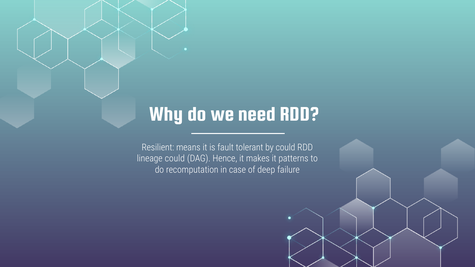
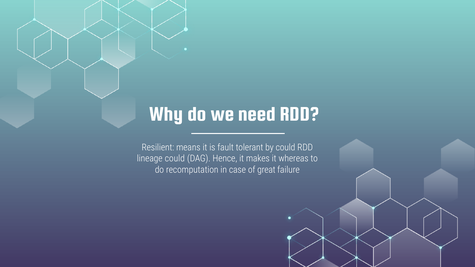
patterns: patterns -> whereas (294, 159)
deep: deep -> great (266, 170)
